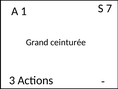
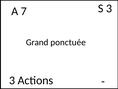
S 7: 7 -> 3 (109, 8)
1: 1 -> 7 (24, 11)
ceinturée: ceinturée -> ponctuée (68, 42)
